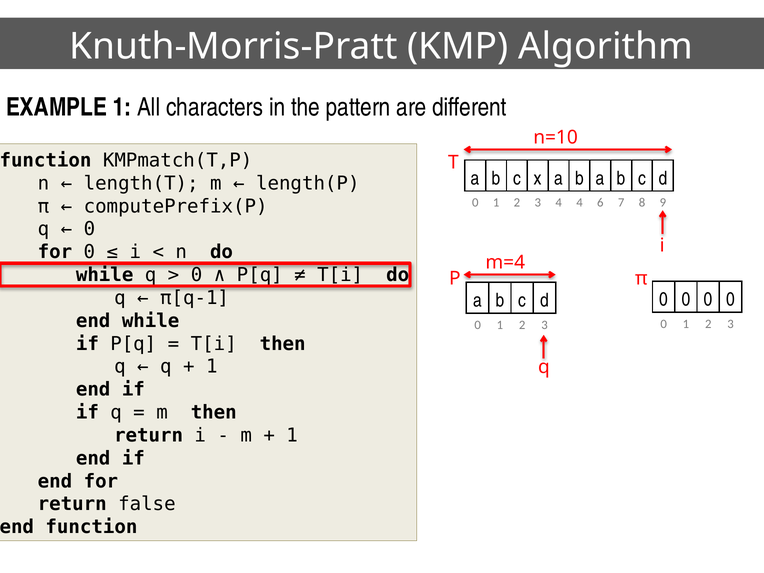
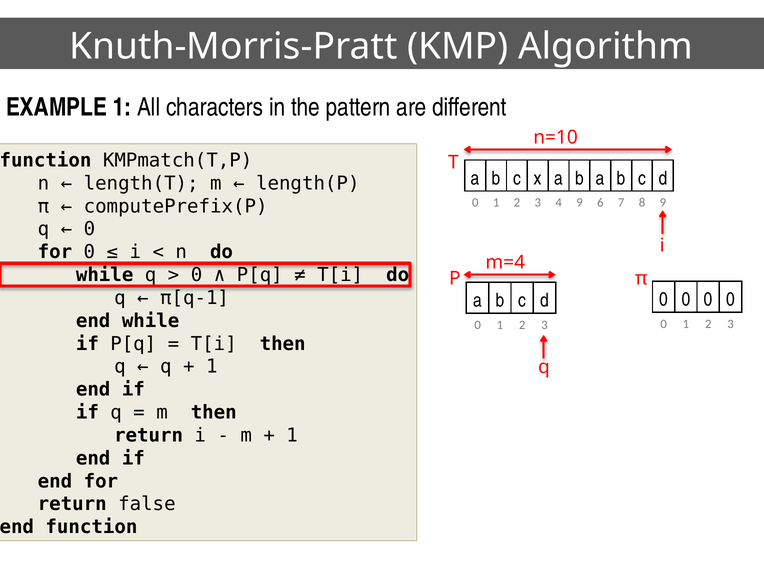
4 4: 4 -> 9 (579, 203)
